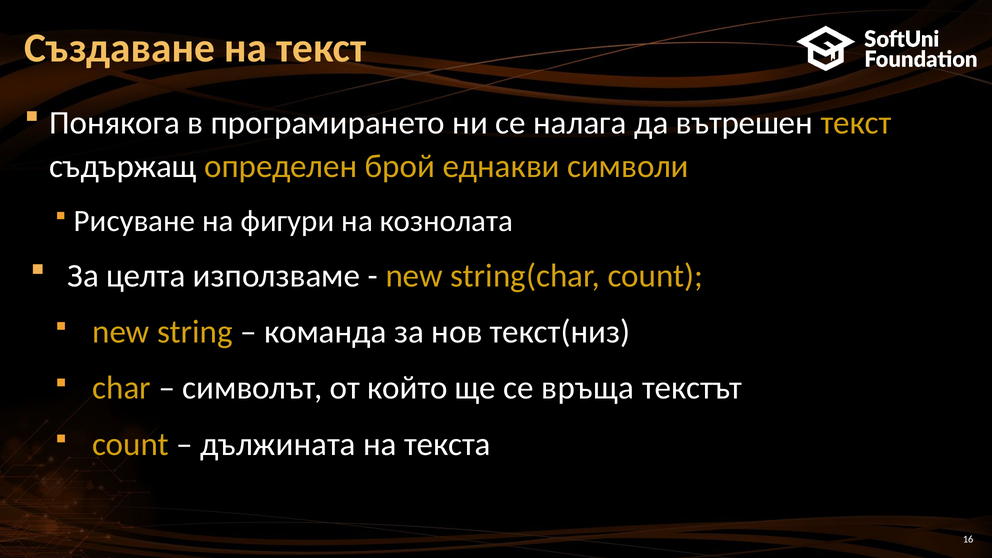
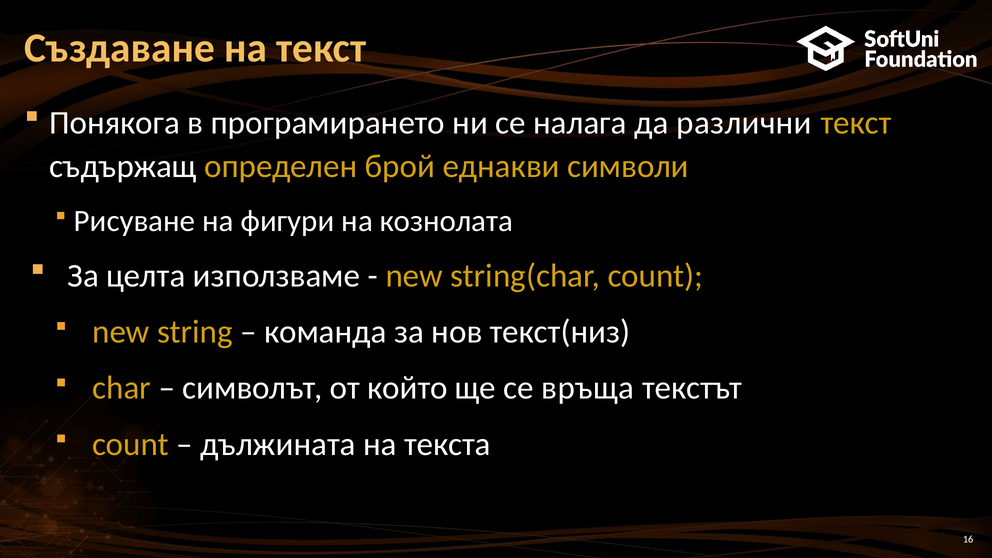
вътрешен: вътрешен -> различни (744, 123)
